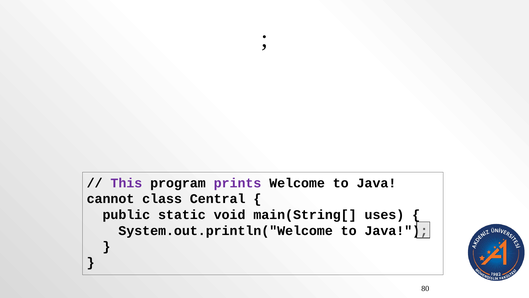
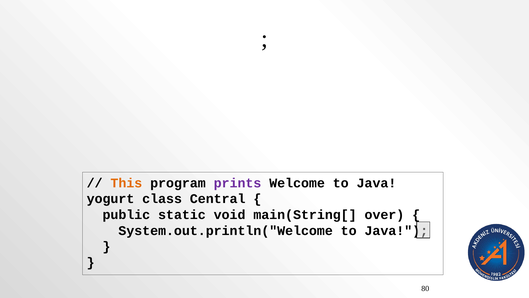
This colour: purple -> orange (126, 183)
cannot: cannot -> yogurt (110, 199)
uses: uses -> over (384, 215)
